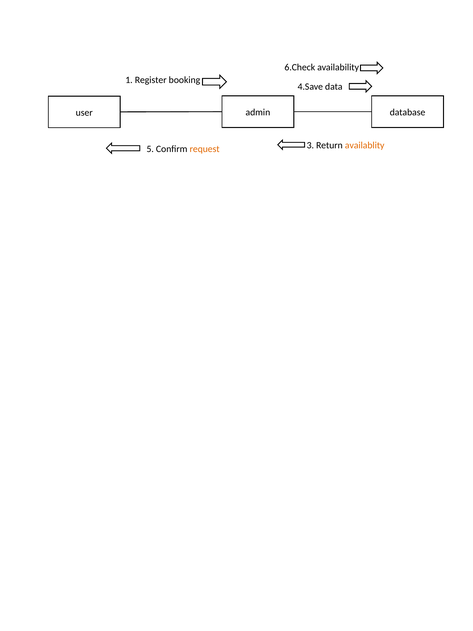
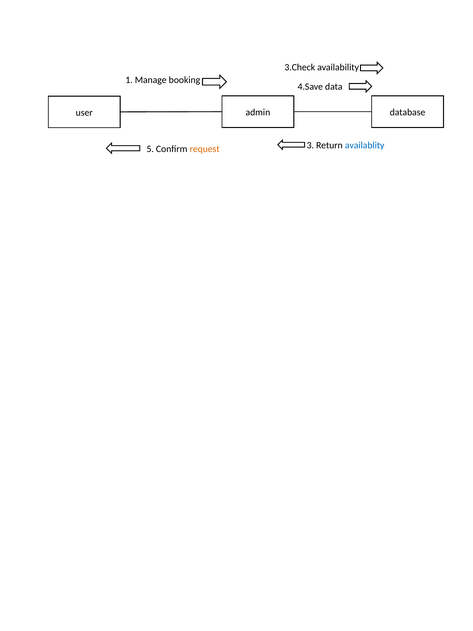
6.Check: 6.Check -> 3.Check (300, 67)
Register: Register -> Manage (151, 80)
availablity colour: orange -> blue (365, 145)
